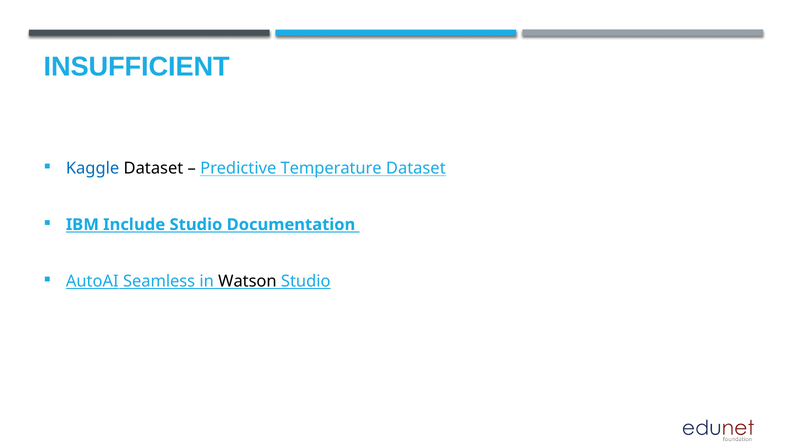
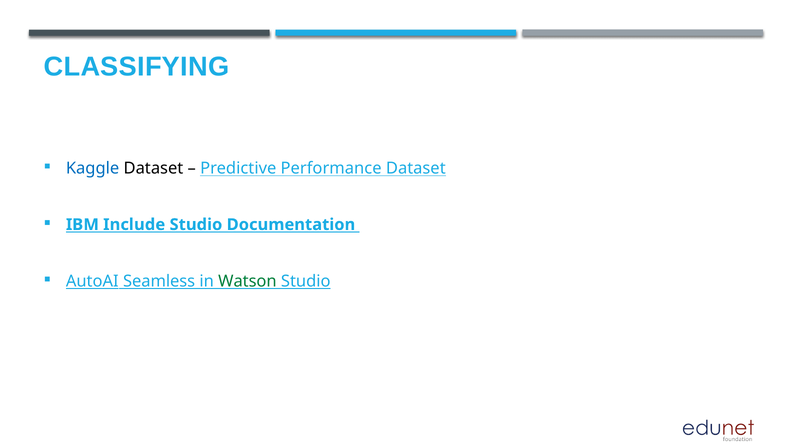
INSUFFICIENT: INSUFFICIENT -> CLASSIFYING (136, 67)
Temperature: Temperature -> Performance (331, 168)
Watson colour: black -> green (247, 281)
